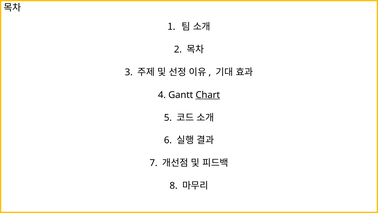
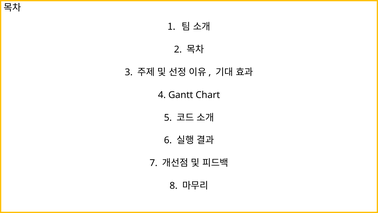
Chart underline: present -> none (208, 95)
